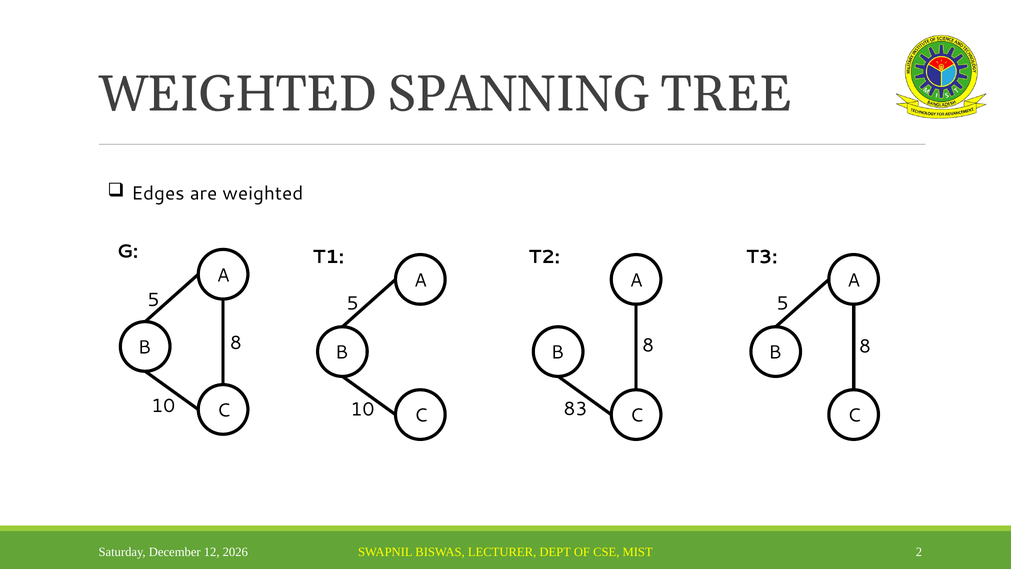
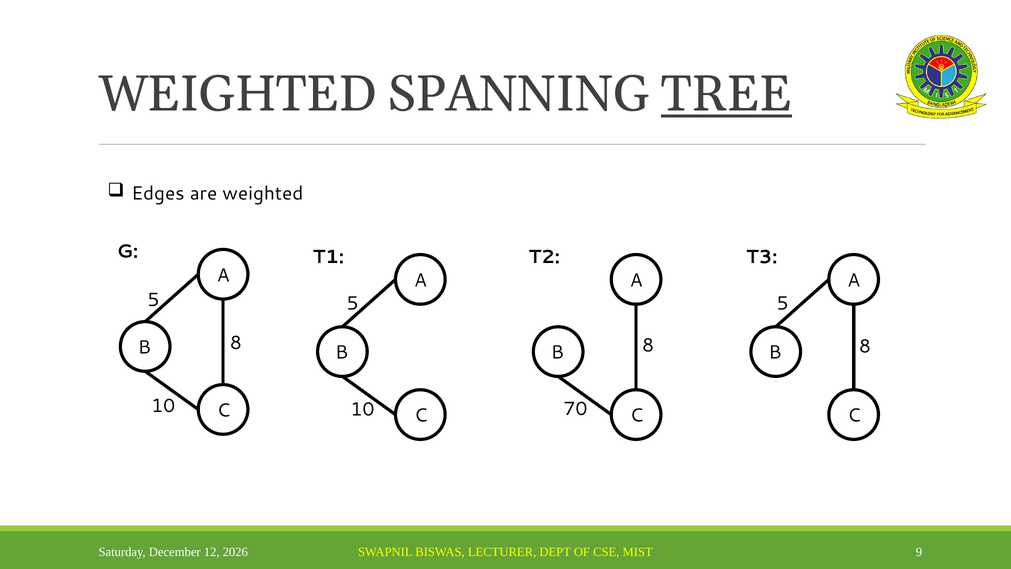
TREE underline: none -> present (727, 94)
83: 83 -> 70 (575, 409)
2: 2 -> 9 (919, 552)
